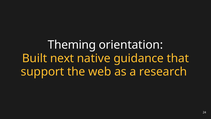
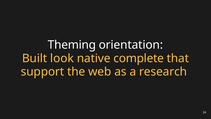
next: next -> look (62, 58)
guidance: guidance -> complete (139, 58)
